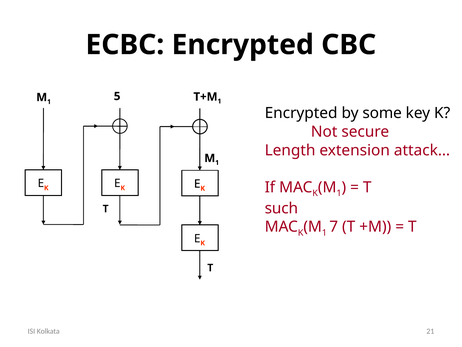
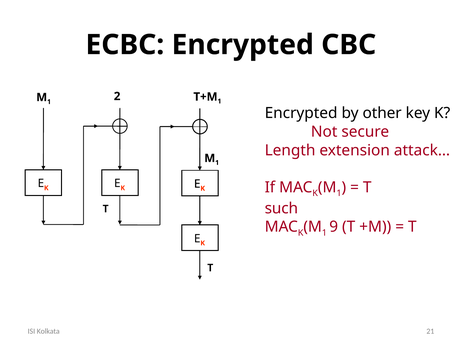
5: 5 -> 2 (117, 96)
some: some -> other (382, 113)
7: 7 -> 9 (334, 226)
